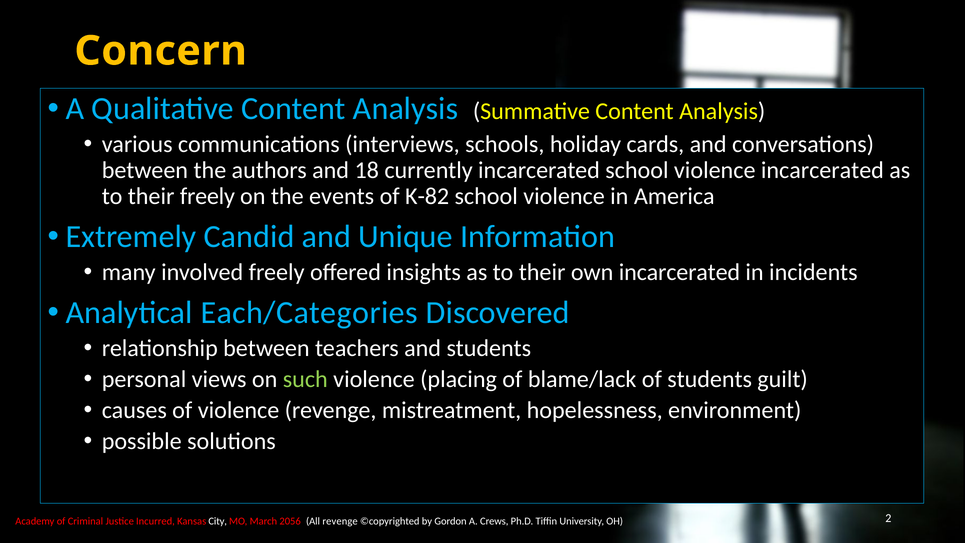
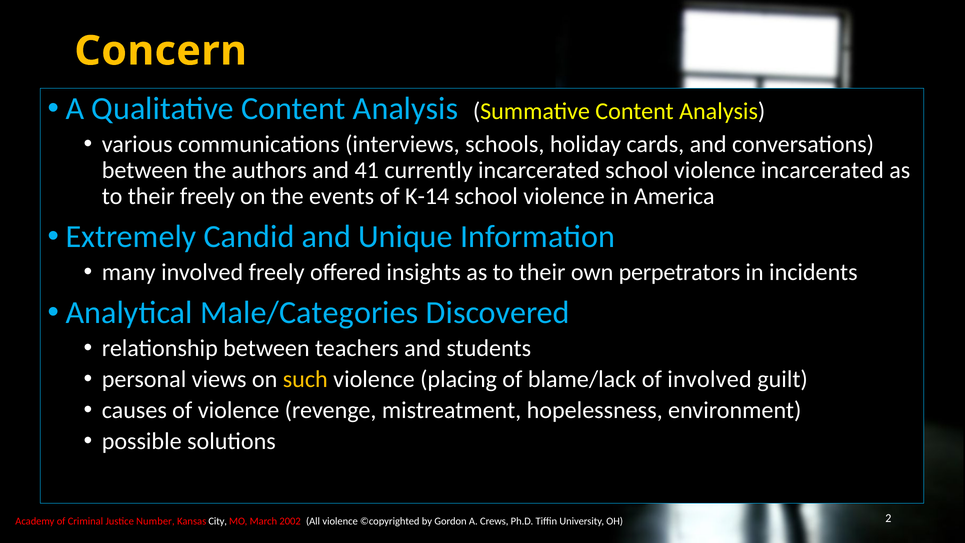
18: 18 -> 41 (367, 170)
K-82: K-82 -> K-14 (427, 196)
own incarcerated: incarcerated -> perpetrators (679, 272)
Each/Categories: Each/Categories -> Male/Categories (309, 313)
such colour: light green -> yellow (305, 379)
of students: students -> involved (710, 379)
Incurred: Incurred -> Number (155, 521)
2056: 2056 -> 2002 (290, 521)
All revenge: revenge -> violence (340, 521)
